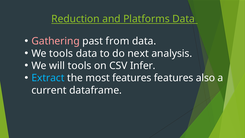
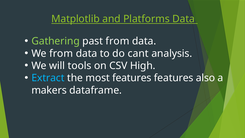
Reduction: Reduction -> Matplotlib (76, 19)
Gathering colour: pink -> light green (56, 41)
We tools: tools -> from (61, 53)
next: next -> cant (138, 53)
Infer: Infer -> High (143, 66)
current: current -> makers (49, 90)
